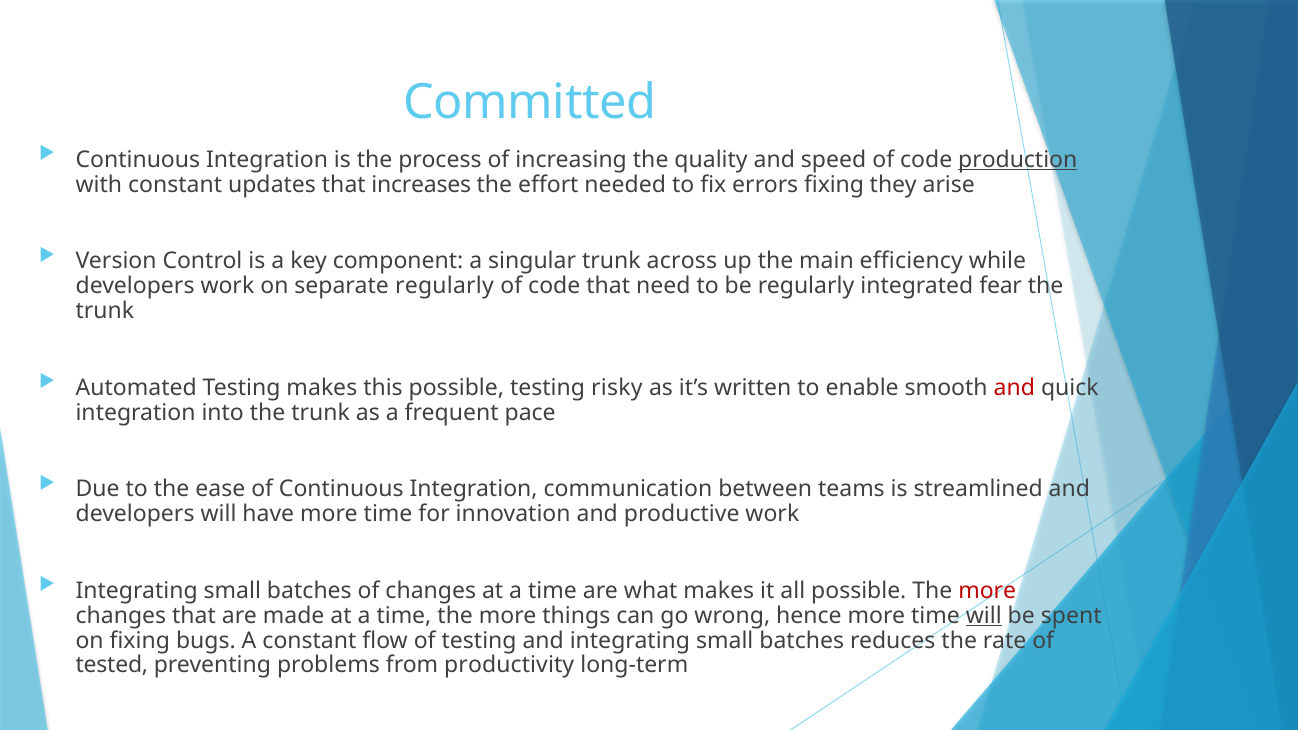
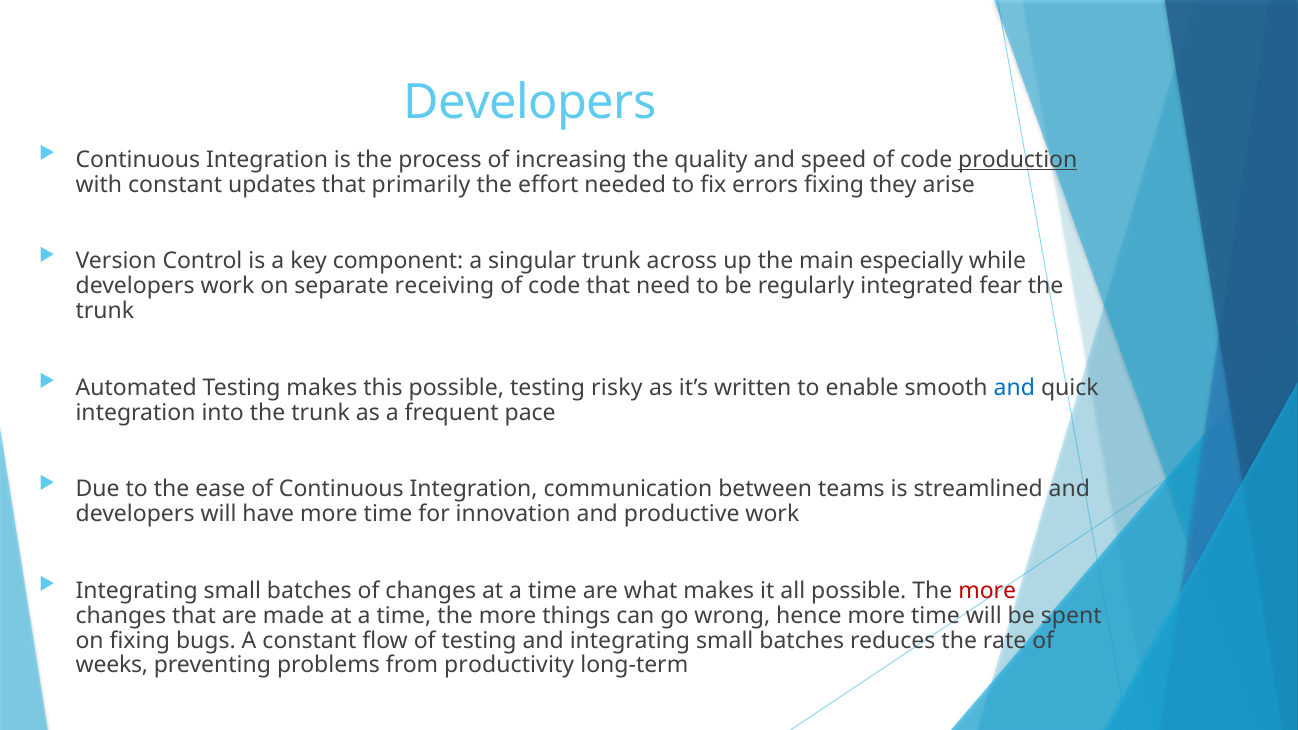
Committed: Committed -> Developers (530, 102)
increases: increases -> primarily (421, 185)
efficiency: efficiency -> especially (911, 261)
separate regularly: regularly -> receiving (445, 286)
and colour: red -> blue (1014, 388)
will underline: present -> none (984, 616)
tested: tested -> weeks (112, 665)
